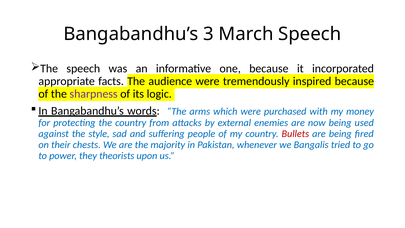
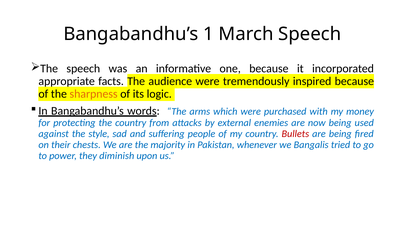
3: 3 -> 1 (208, 34)
sharpness colour: purple -> orange (94, 94)
theorists: theorists -> diminish (117, 156)
